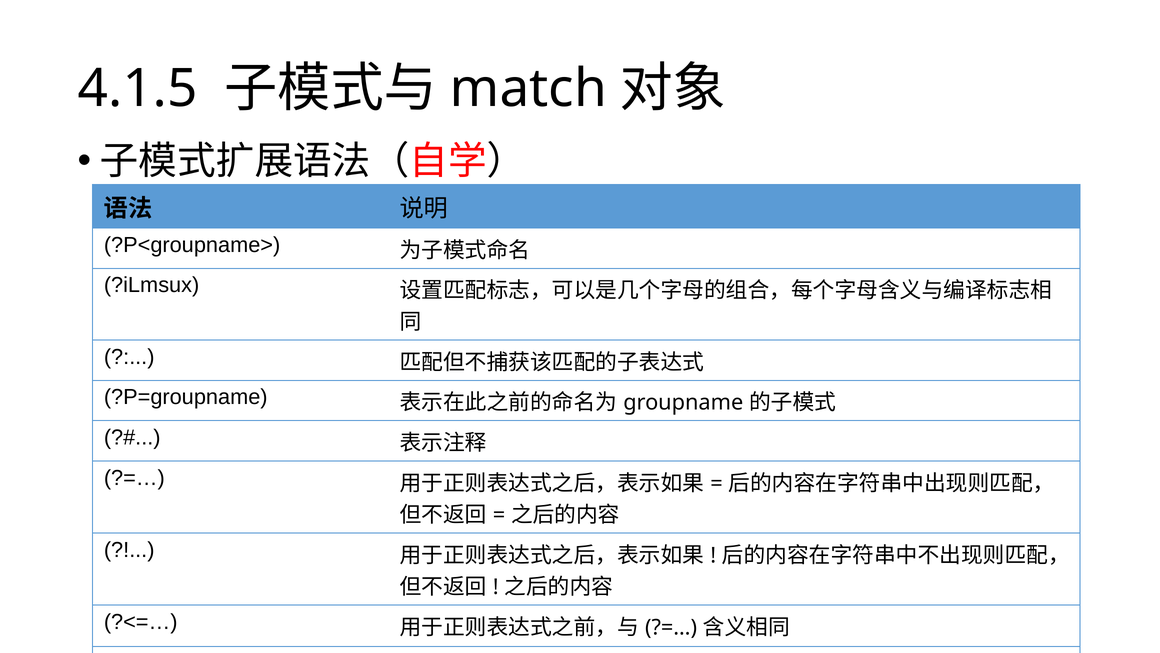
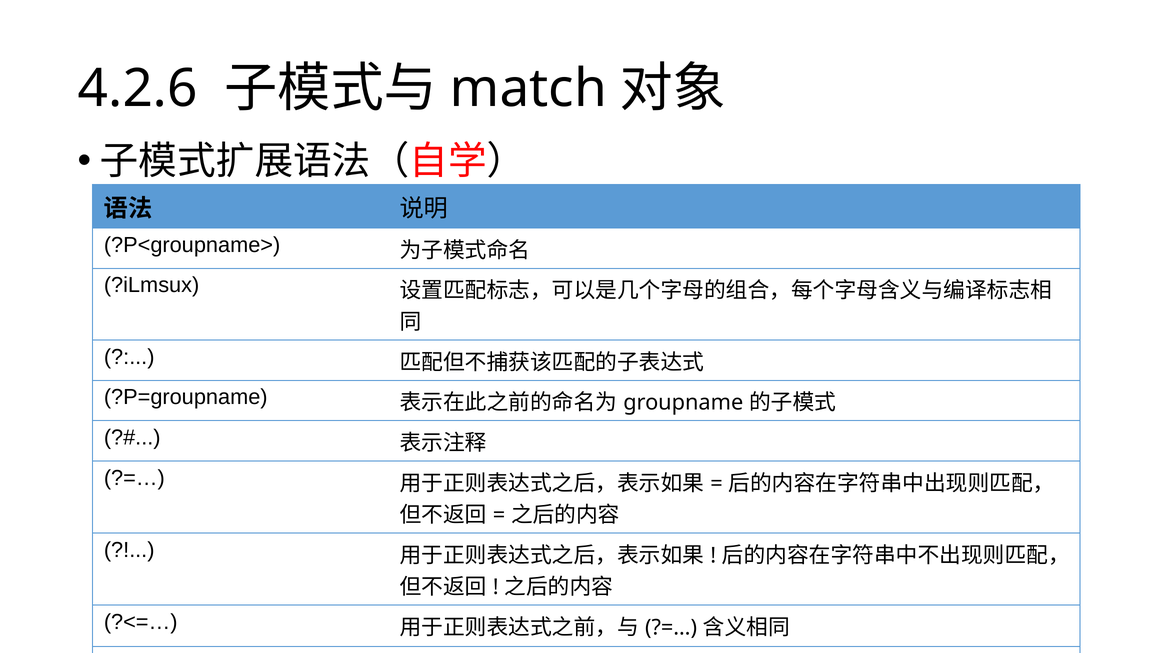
4.1.5: 4.1.5 -> 4.2.6 (138, 89)
